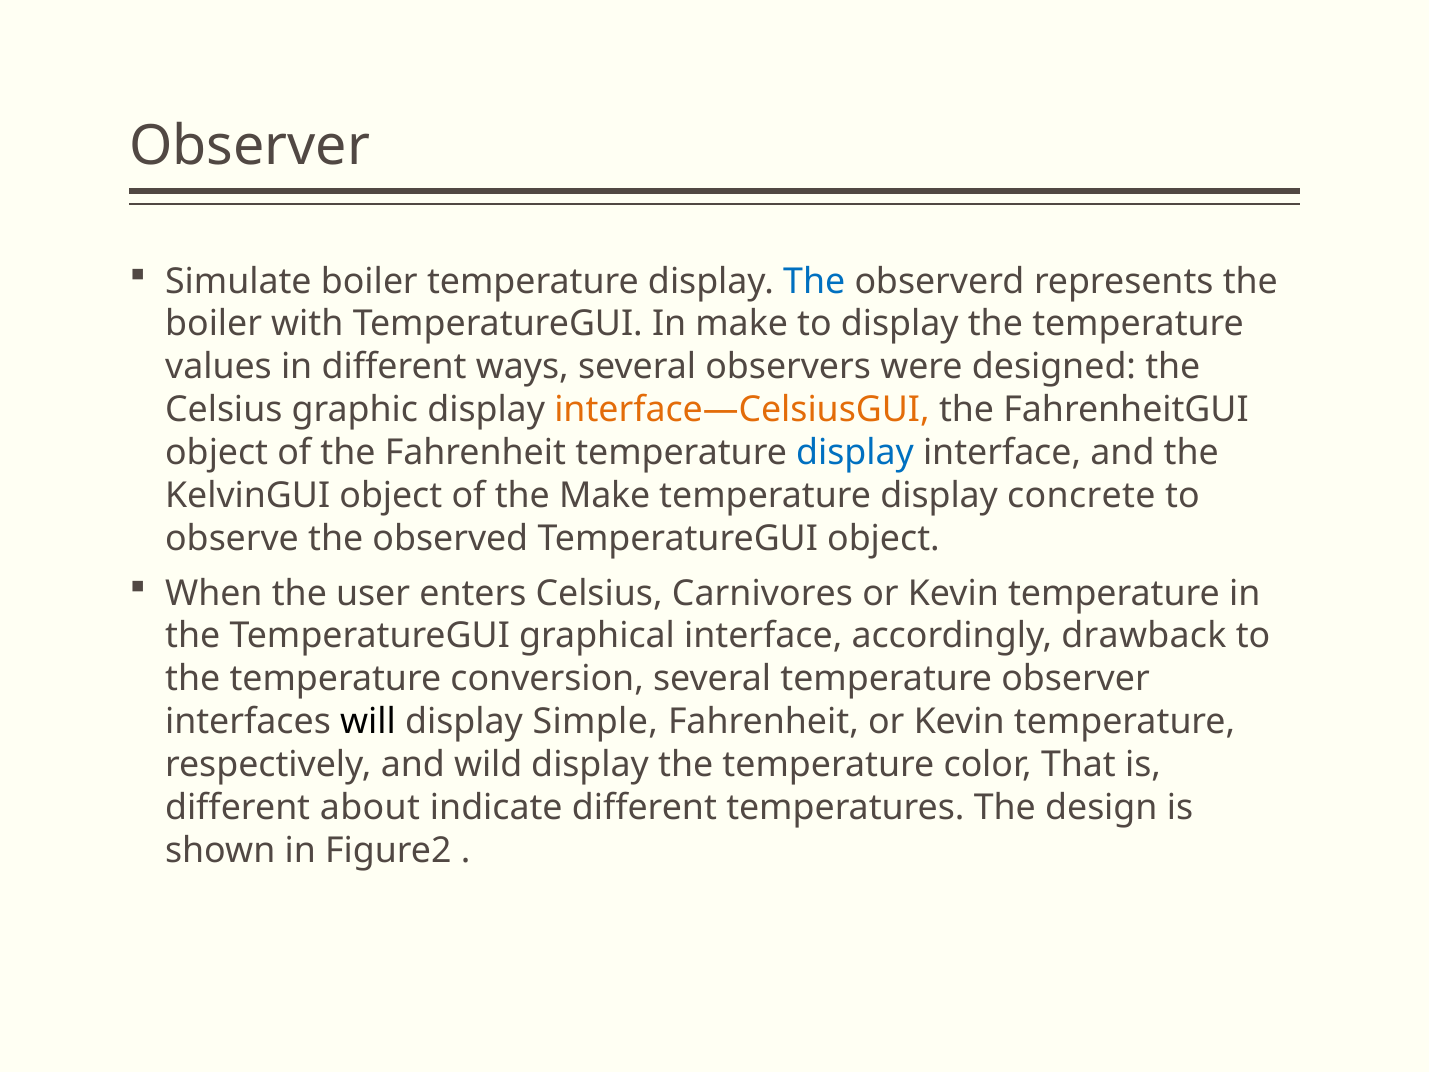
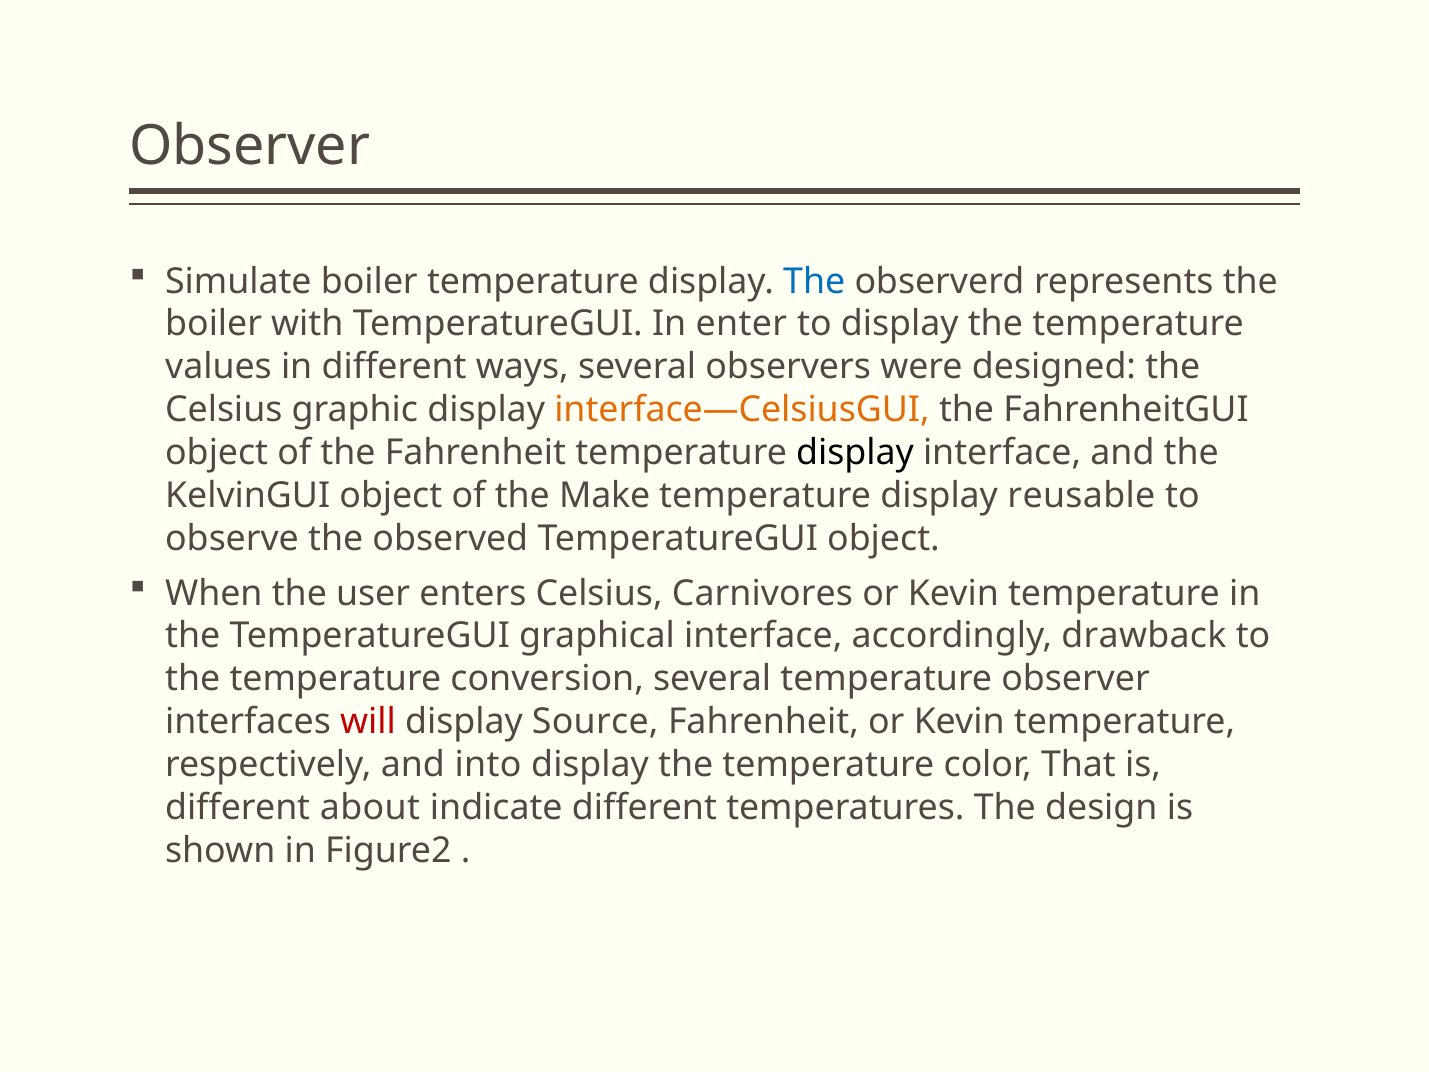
In make: make -> enter (741, 324)
display colour: blue -> black (855, 453)
concrete: concrete -> reusable (1081, 496)
will colour: black -> red (368, 722)
Simple: Simple -> Source (595, 722)
wild: wild -> into (488, 765)
